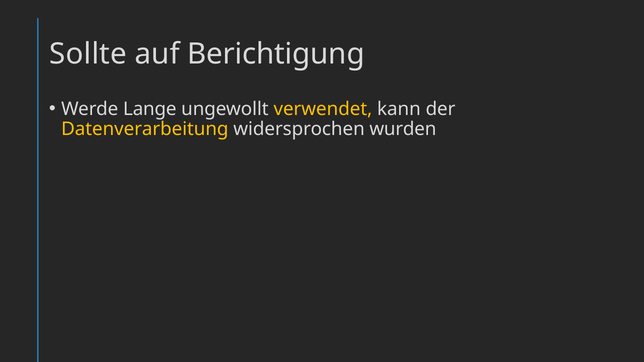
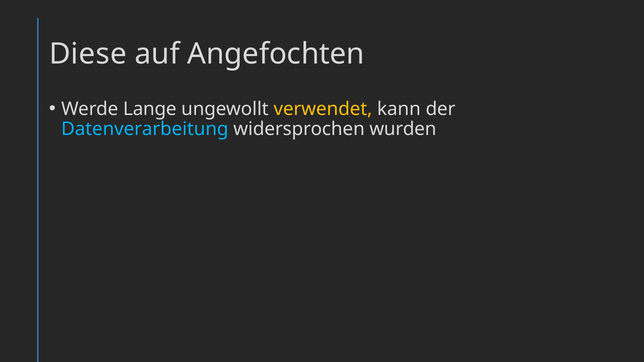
Sollte: Sollte -> Diese (88, 54)
Berichtigung: Berichtigung -> Angefochten (276, 54)
Datenverarbeitung colour: yellow -> light blue (145, 129)
